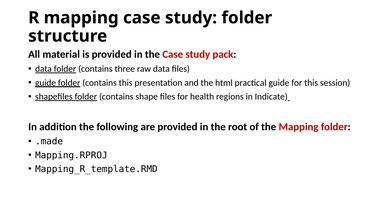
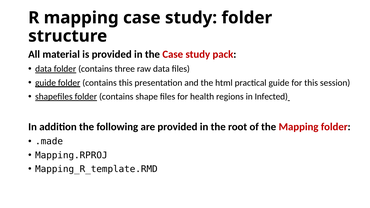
Indicate: Indicate -> Infected (271, 97)
